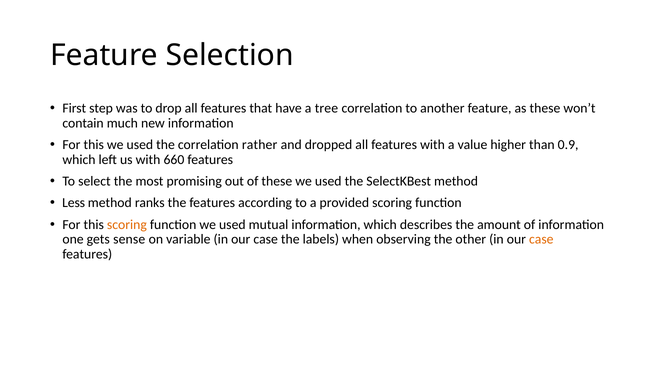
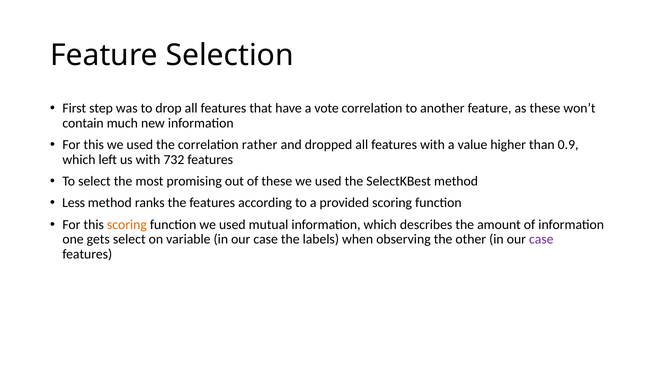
tree: tree -> vote (327, 108)
660: 660 -> 732 (174, 159)
gets sense: sense -> select (129, 239)
case colour: orange -> purple (541, 239)
